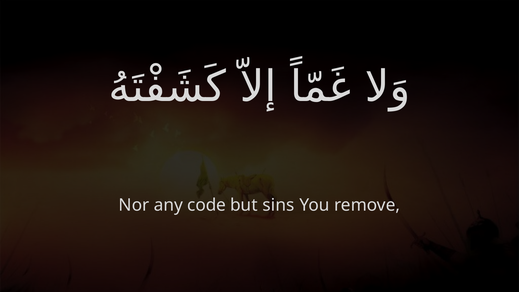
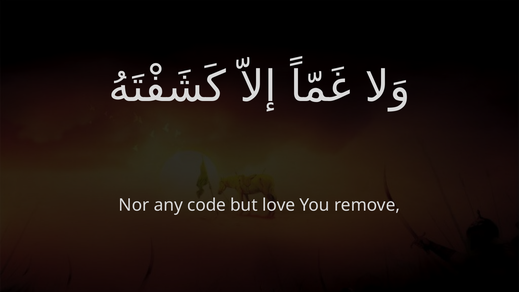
sins: sins -> love (279, 205)
